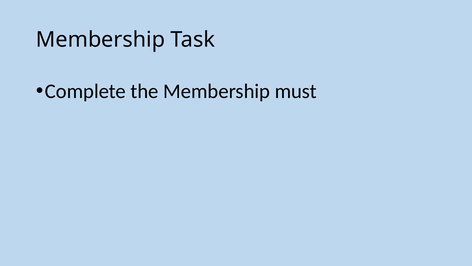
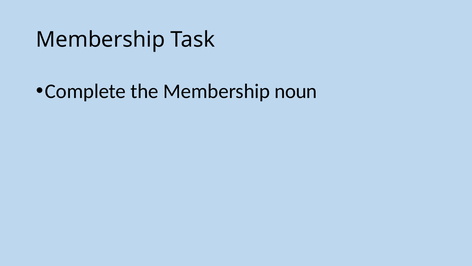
must: must -> noun (296, 91)
